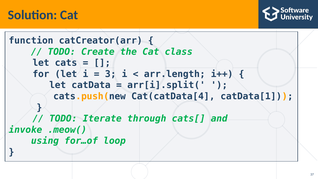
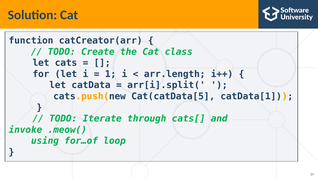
3: 3 -> 1 (111, 74)
Cat(catData[4: Cat(catData[4 -> Cat(catData[5 (173, 96)
